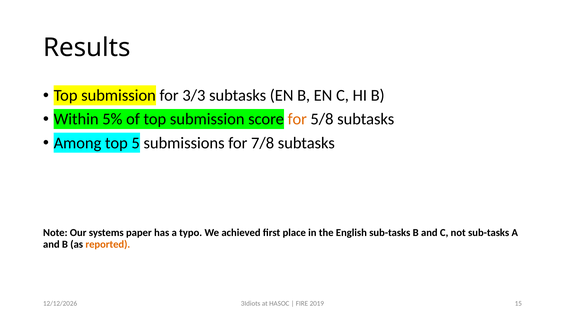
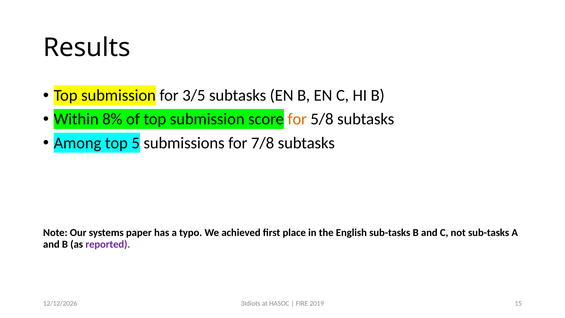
3/3: 3/3 -> 3/5 (194, 95)
5%: 5% -> 8% (112, 119)
reported colour: orange -> purple (108, 244)
